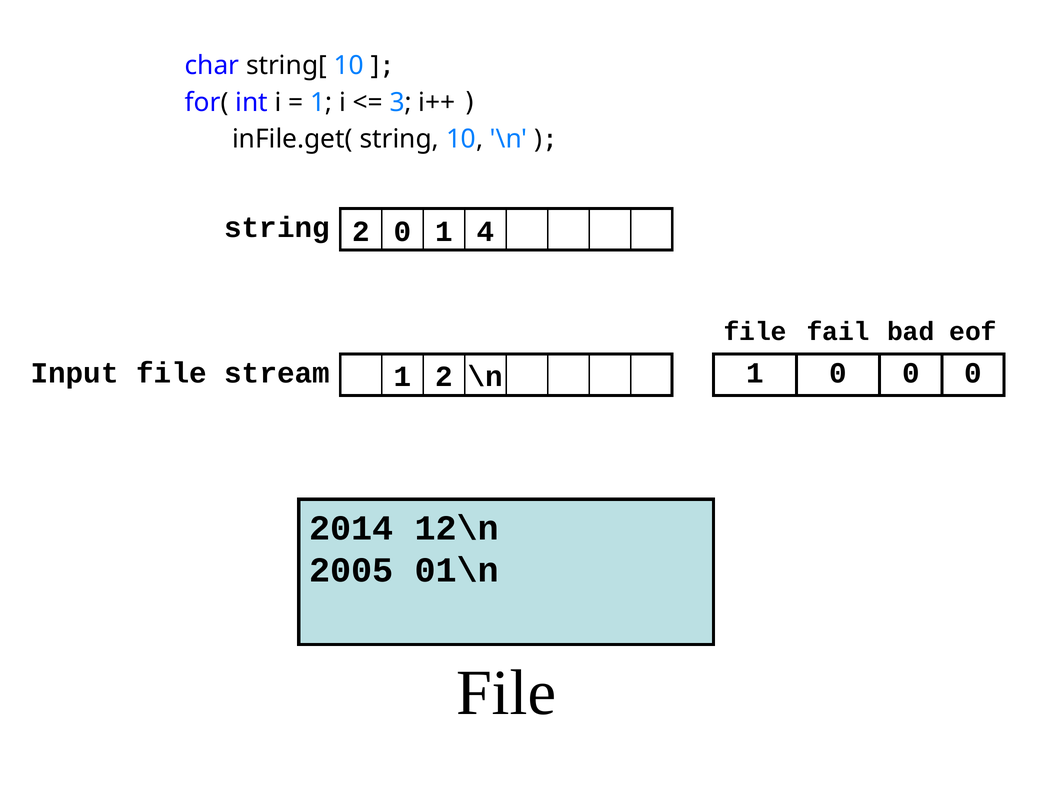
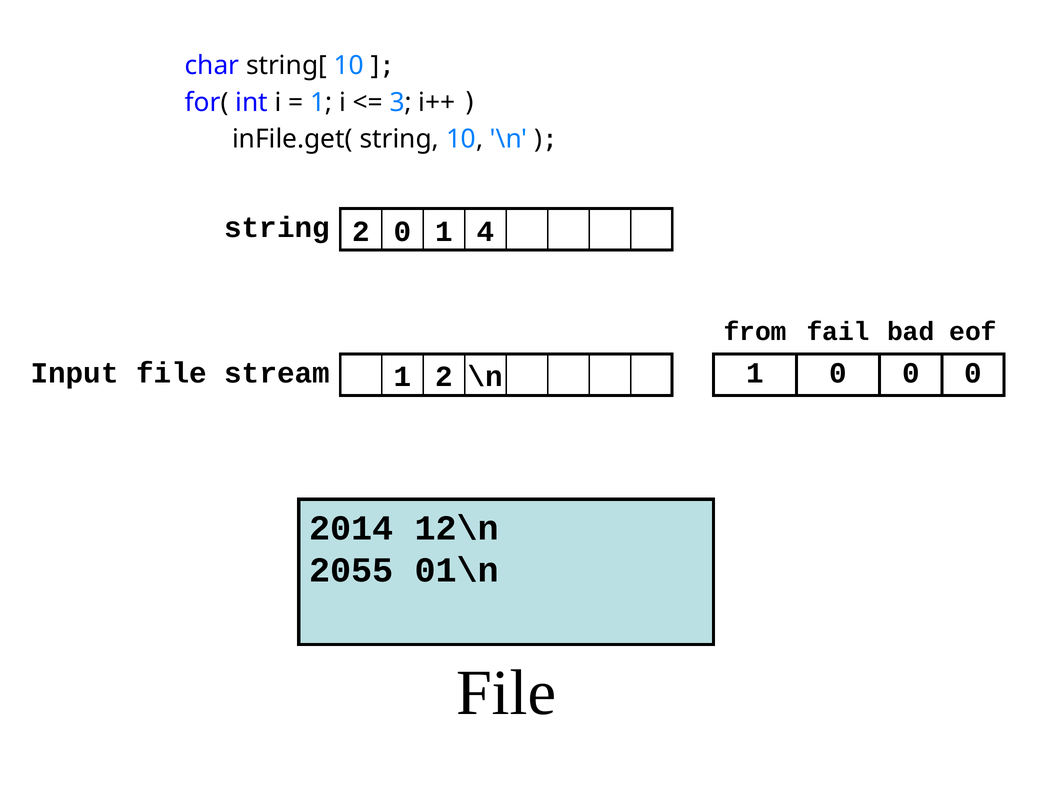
file: file -> from (755, 331)
2005: 2005 -> 2055 (351, 570)
